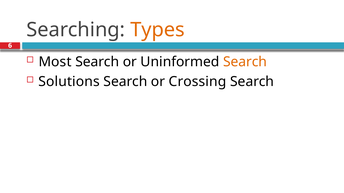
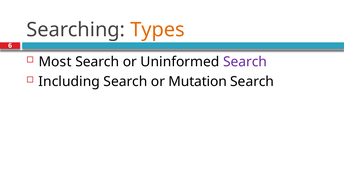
Search colour: orange -> purple (245, 62)
Solutions: Solutions -> Including (69, 82)
Crossing: Crossing -> Mutation (198, 82)
